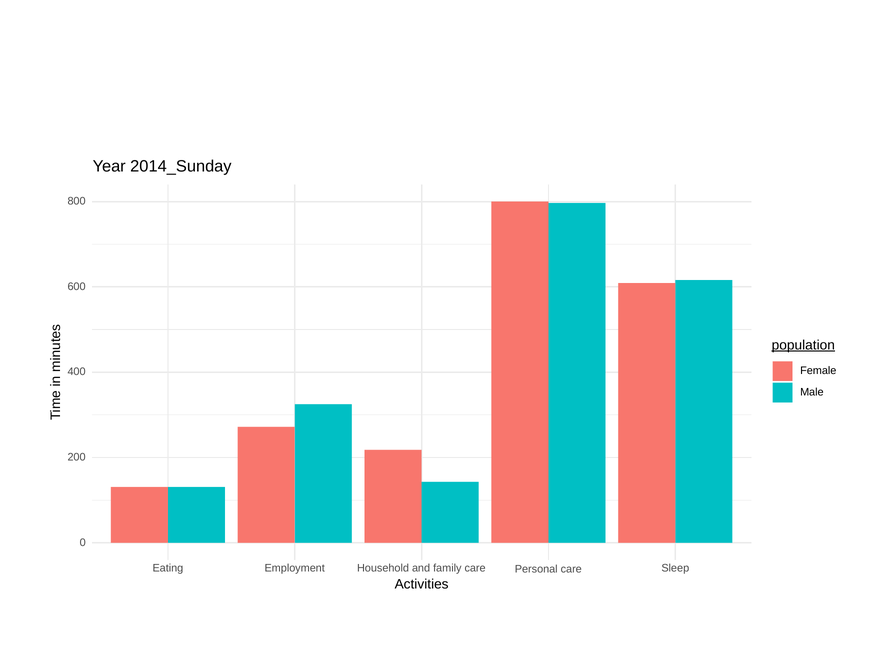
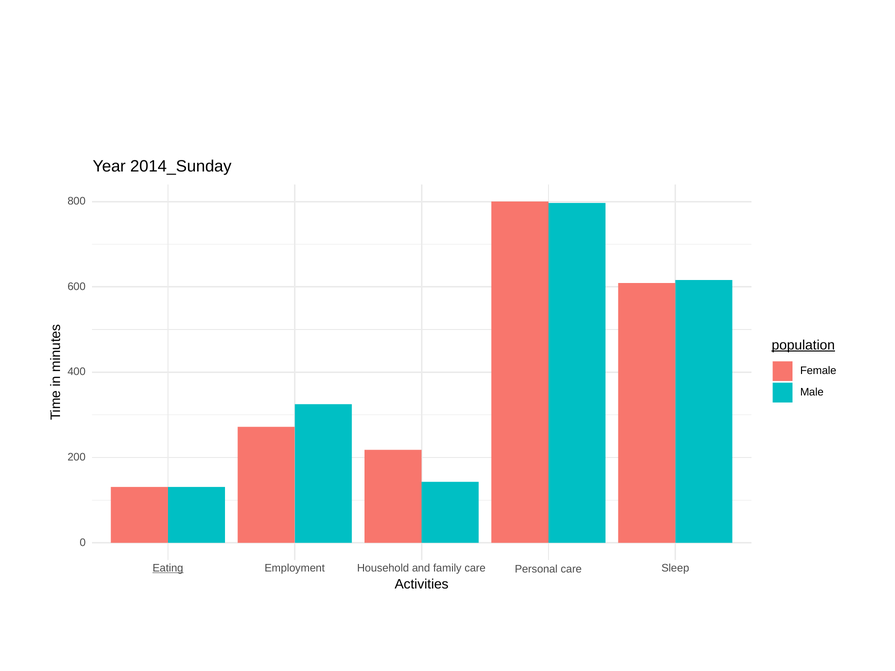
Eating underline: none -> present (168, 568)
